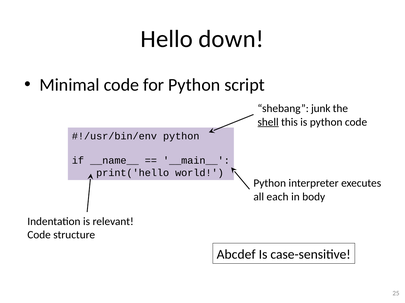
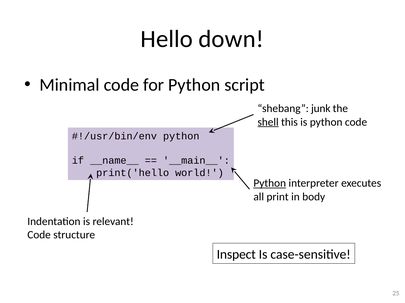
Python underline: none -> present (270, 184)
each: each -> print (278, 197)
Abcdef: Abcdef -> Inspect (236, 255)
